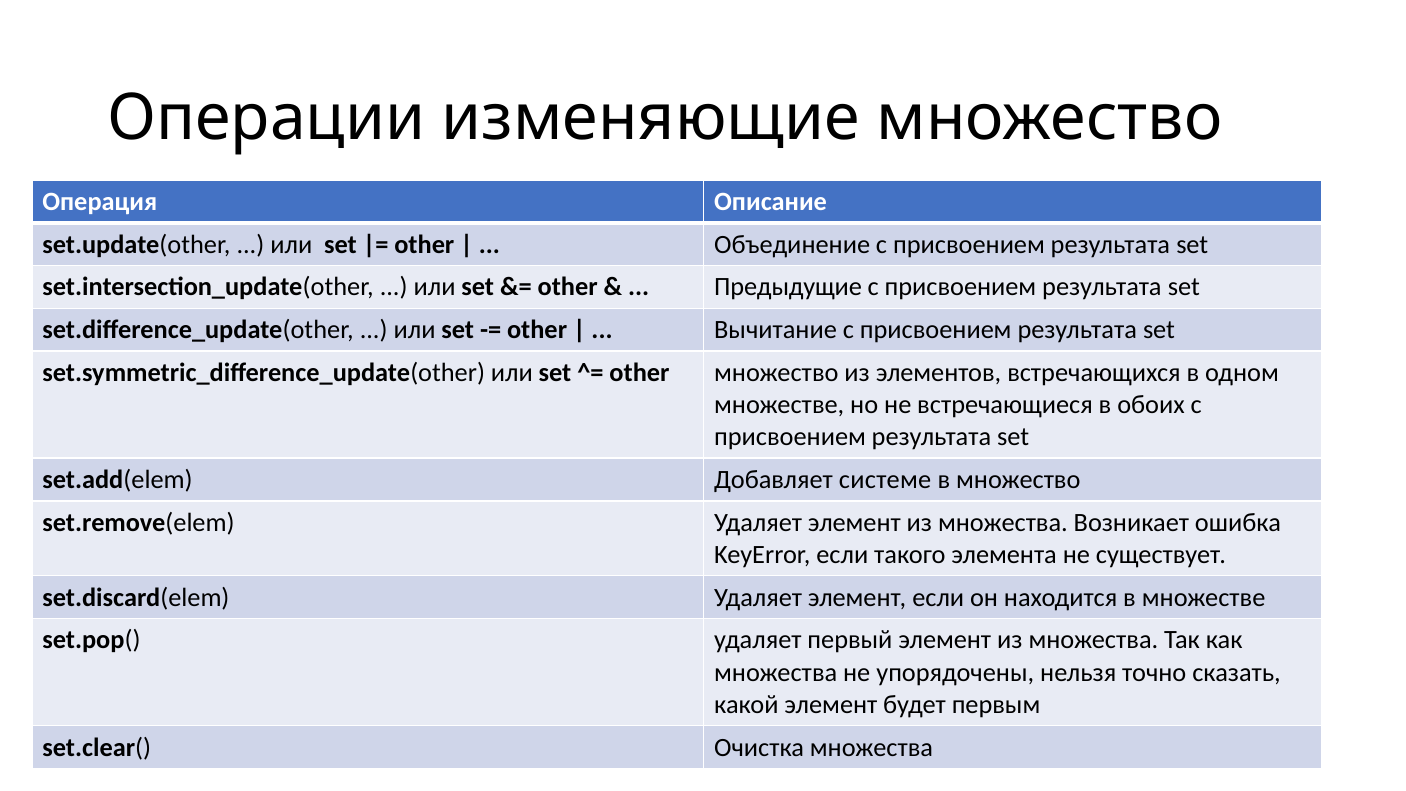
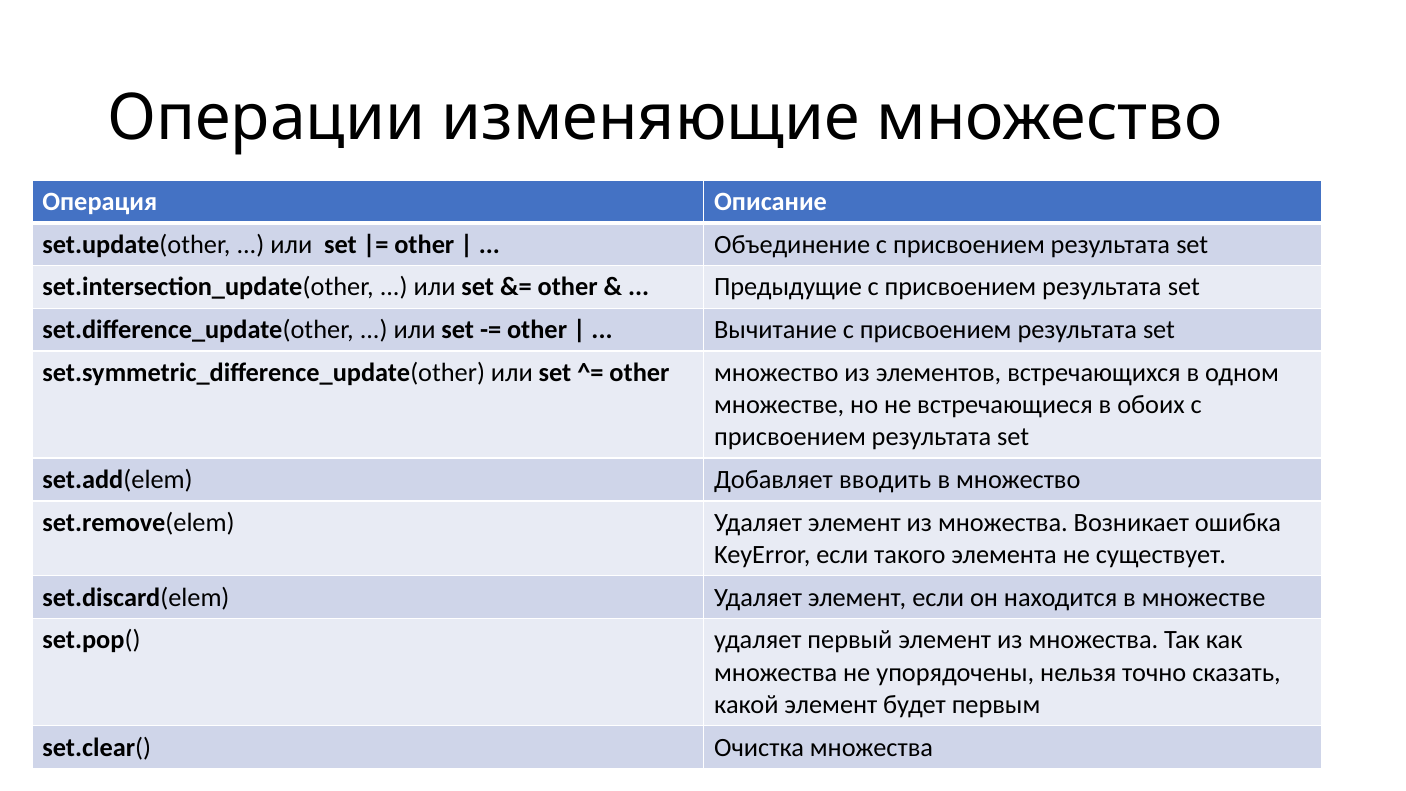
системе: системе -> вводить (885, 480)
